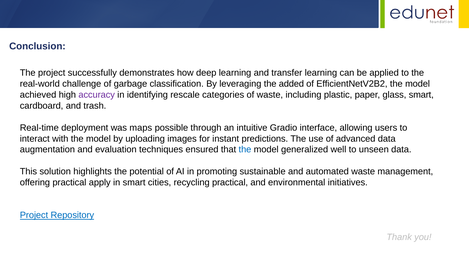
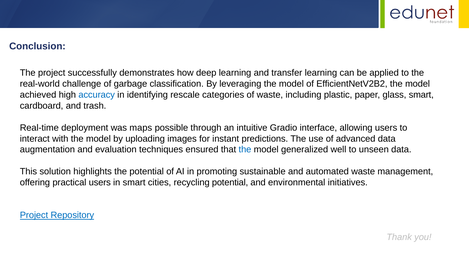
leveraging the added: added -> model (291, 84)
accuracy colour: purple -> blue (97, 95)
practical apply: apply -> users (100, 182)
recycling practical: practical -> potential (230, 182)
